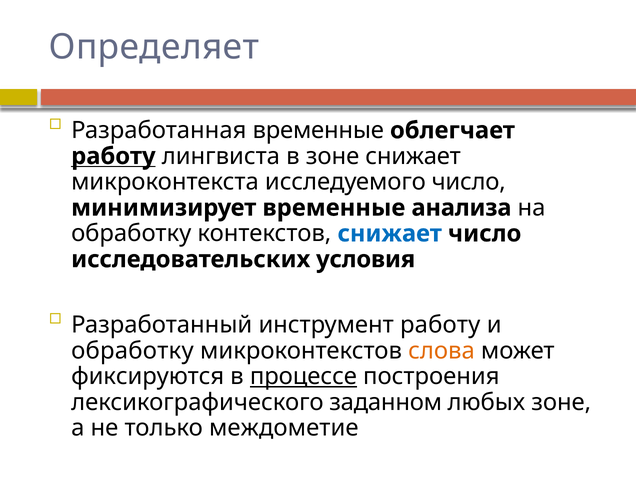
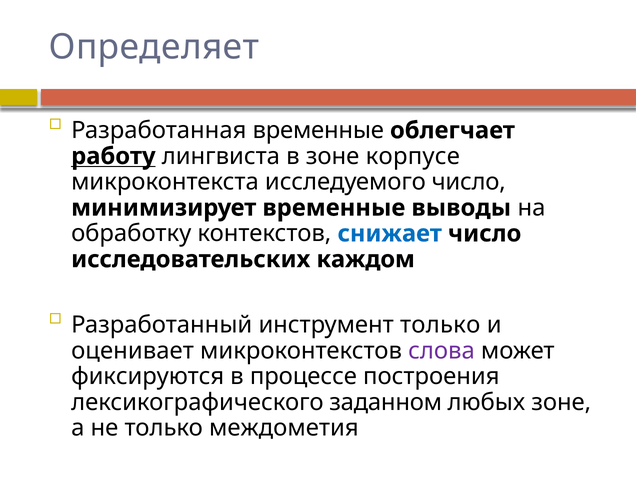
зоне снижает: снижает -> корпусе (413, 156)
анализа: анализа -> выводы (461, 208)
условия: условия -> каждом (366, 259)
инструмент работу: работу -> только (440, 325)
обработку: обработку -> оценивает (133, 351)
слова colour: orange -> purple (441, 351)
процессе underline: present -> none (303, 377)
междометие: междометие -> междометия (284, 428)
